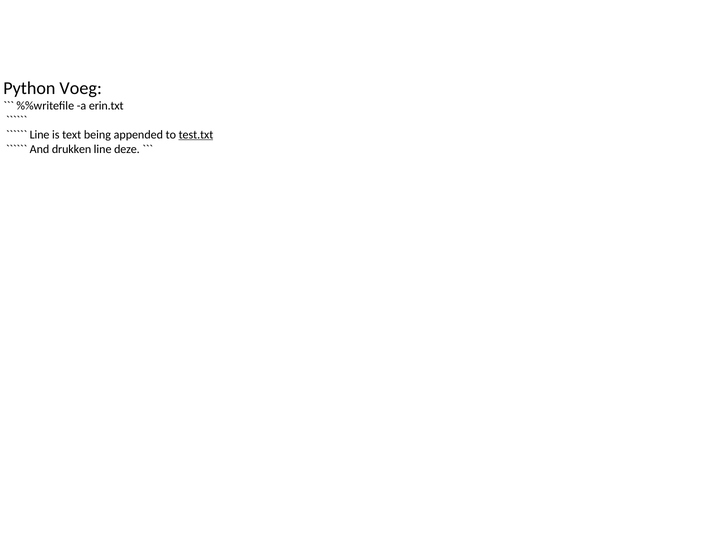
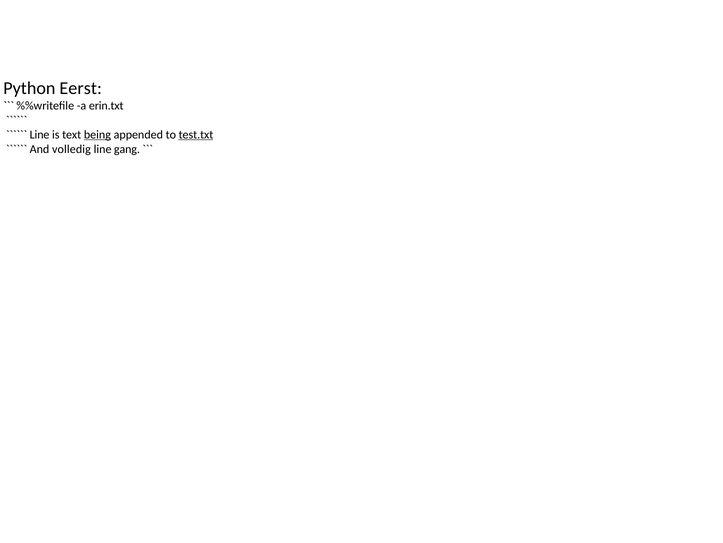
Voeg: Voeg -> Eerst (81, 88)
being underline: none -> present (97, 135)
drukken: drukken -> volledig (71, 149)
deze: deze -> gang (127, 149)
